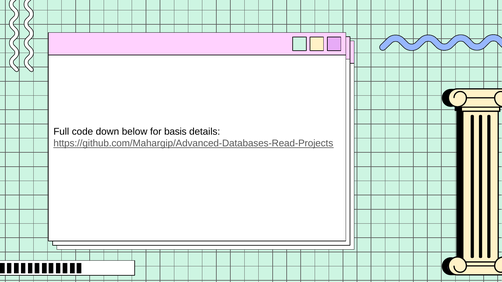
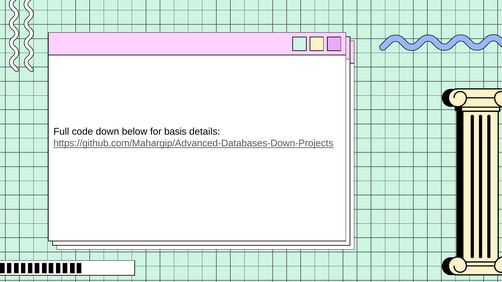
https://github.com/Mahargip/Advanced-Databases-Read-Projects: https://github.com/Mahargip/Advanced-Databases-Read-Projects -> https://github.com/Mahargip/Advanced-Databases-Down-Projects (193, 144)
